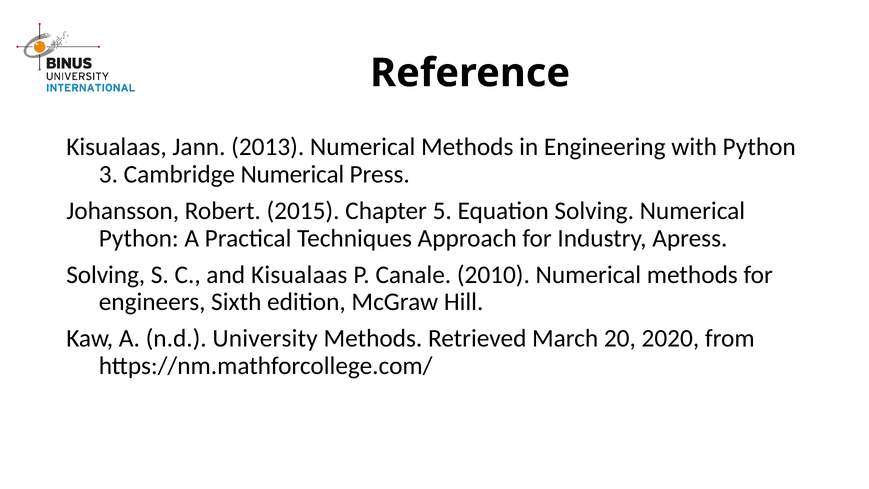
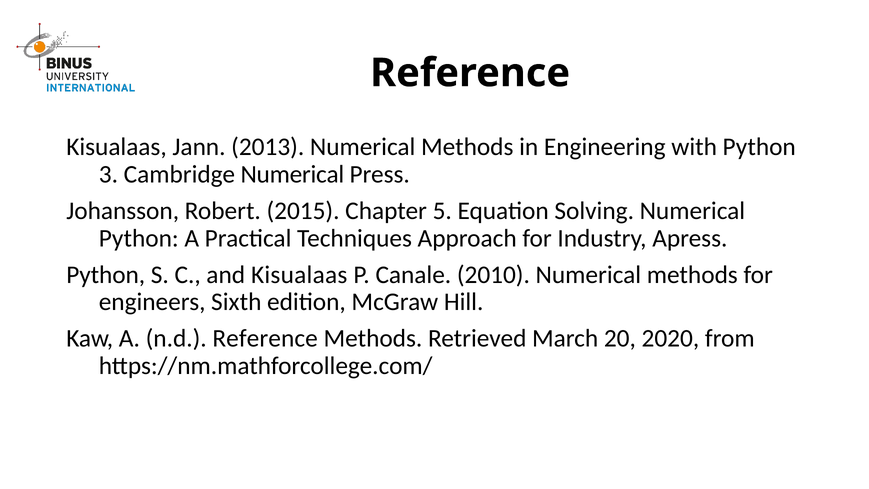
Solving: Solving -> Python (106, 275)
n.d University: University -> Reference (265, 338)
